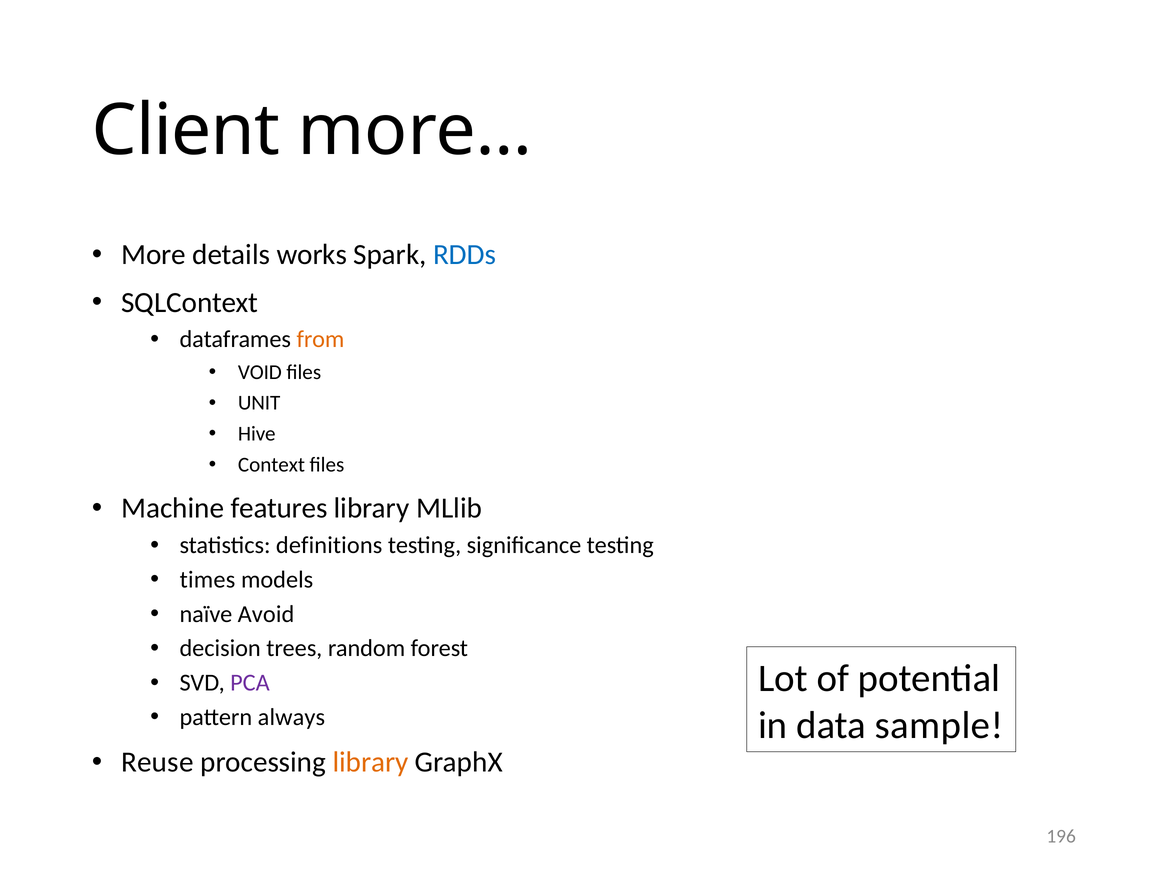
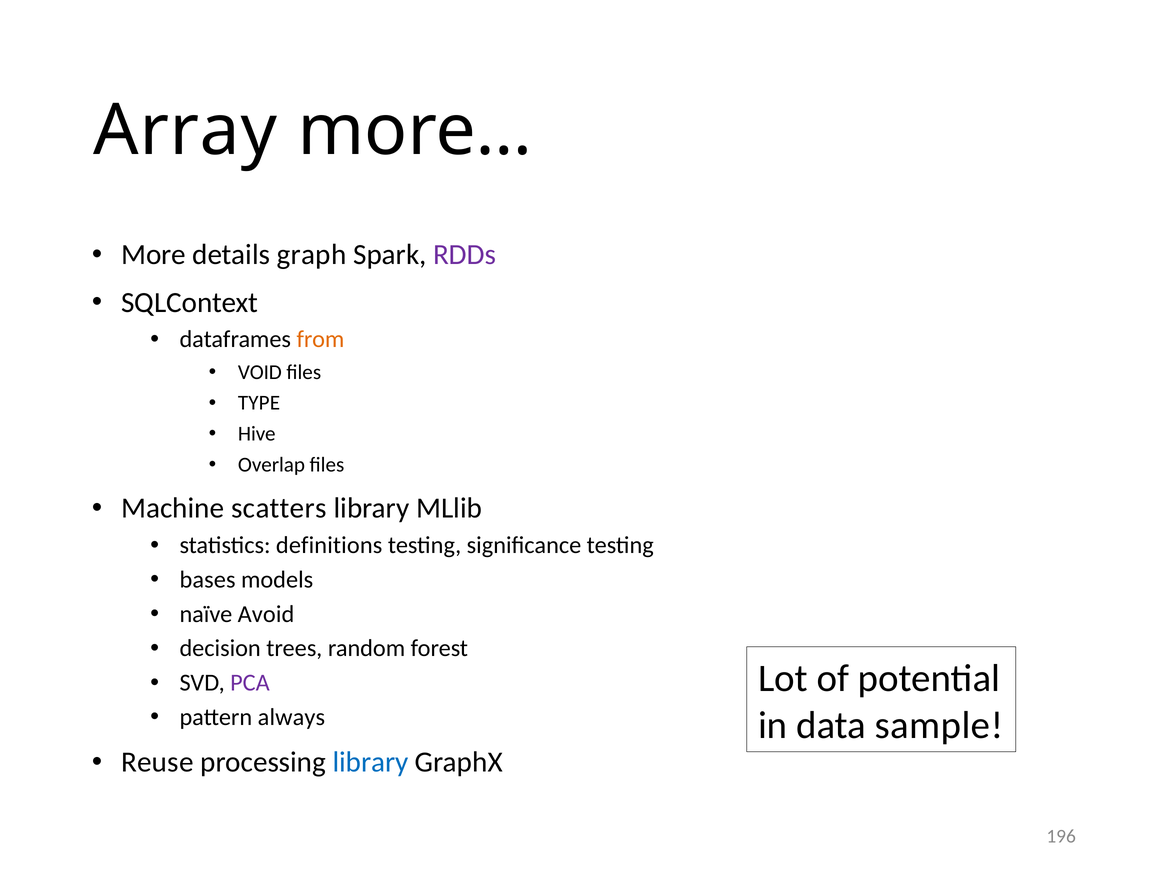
Client: Client -> Array (185, 131)
works: works -> graph (312, 255)
RDDs colour: blue -> purple (465, 255)
UNIT: UNIT -> TYPE (259, 403)
Context: Context -> Overlap (271, 465)
features: features -> scatters (279, 508)
times: times -> bases (208, 580)
library colour: orange -> blue (371, 762)
